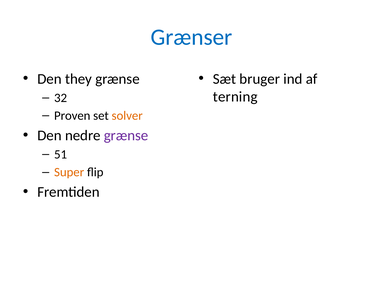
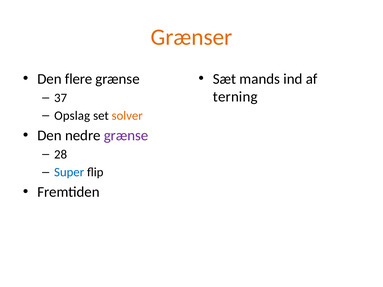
Grænser colour: blue -> orange (191, 37)
they: they -> flere (79, 79)
bruger: bruger -> mands (260, 79)
32: 32 -> 37 (61, 98)
Proven: Proven -> Opslag (72, 116)
51: 51 -> 28 (61, 155)
Super colour: orange -> blue (69, 172)
